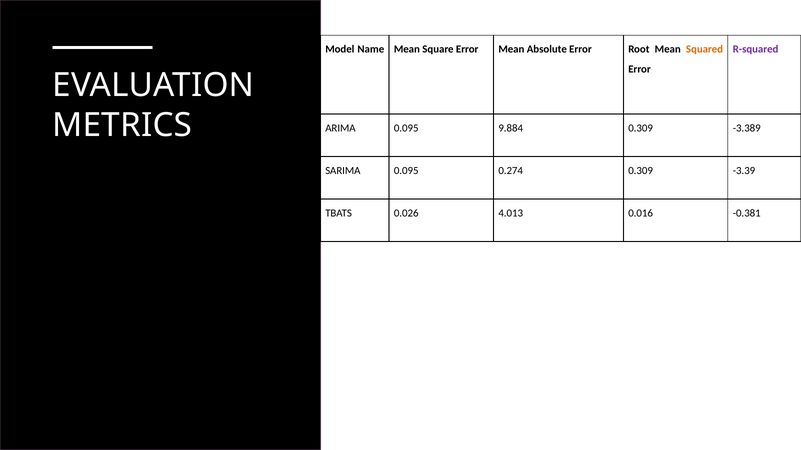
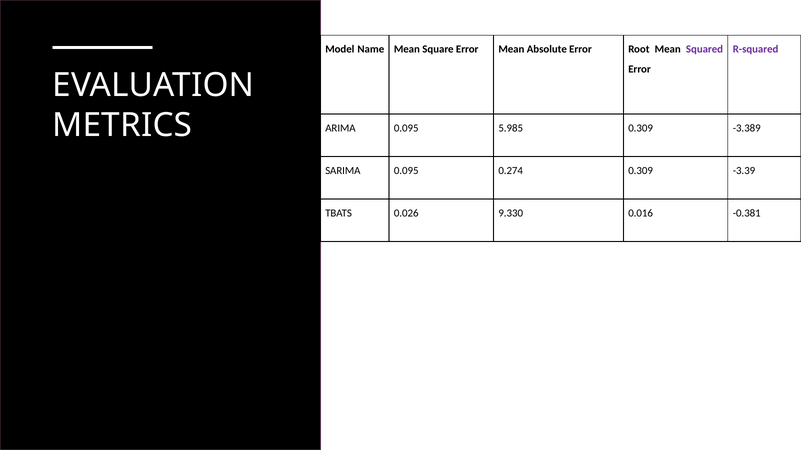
Squared colour: orange -> purple (705, 49)
9.884: 9.884 -> 5.985 (511, 128)
4.013: 4.013 -> 9.330 (511, 213)
